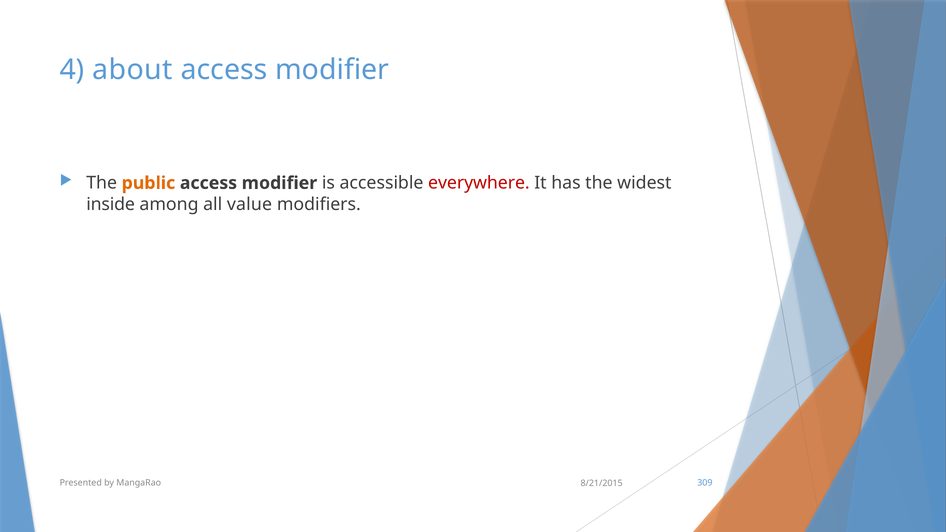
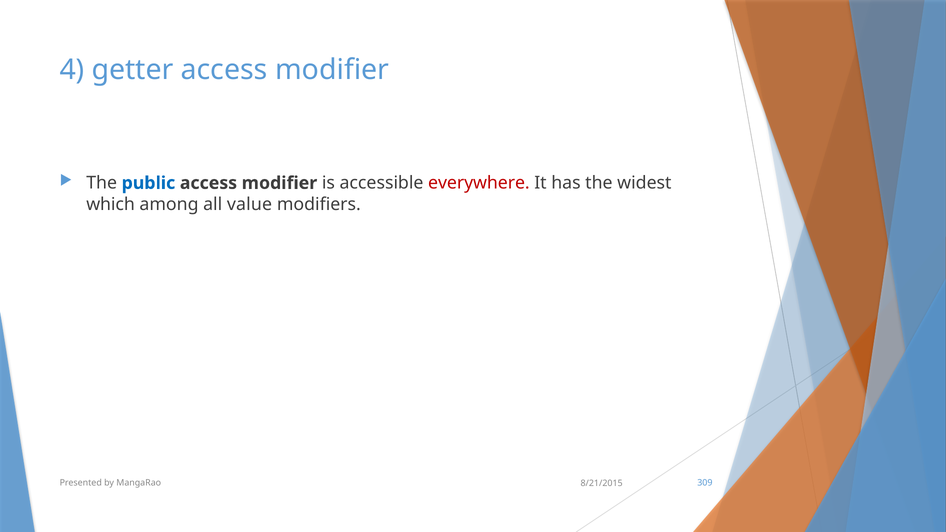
about: about -> getter (133, 70)
public colour: orange -> blue (148, 183)
inside: inside -> which (111, 204)
